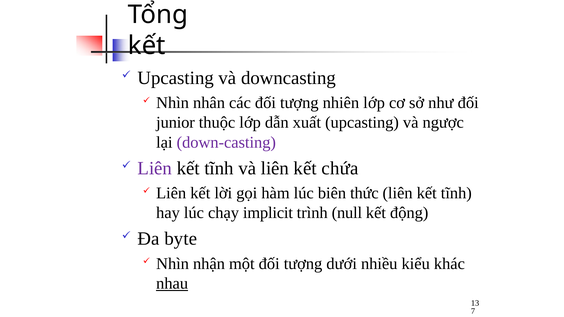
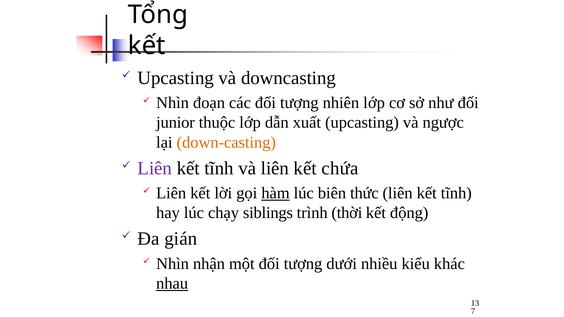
nhân: nhân -> đoạn (209, 103)
down-casting colour: purple -> orange (226, 142)
hàm underline: none -> present (276, 193)
implicit: implicit -> siblings (268, 213)
null: null -> thời (347, 213)
byte: byte -> gián (181, 239)
